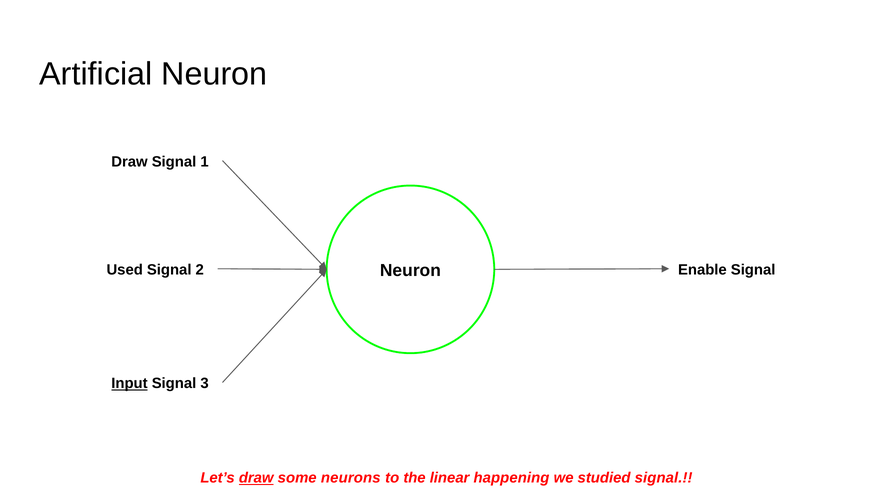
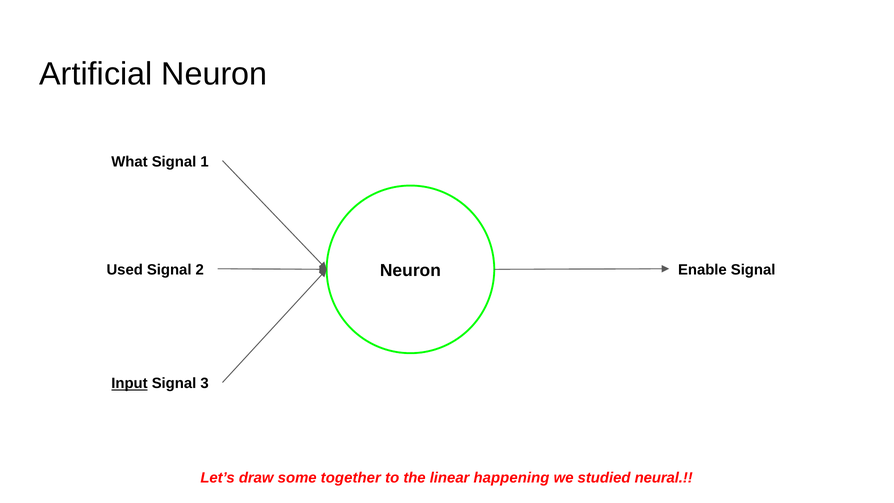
Draw: Draw -> What (129, 162)
draw underline: present -> none (256, 478)
neurons: neurons -> together (351, 478)
studied signal: signal -> neural (664, 478)
